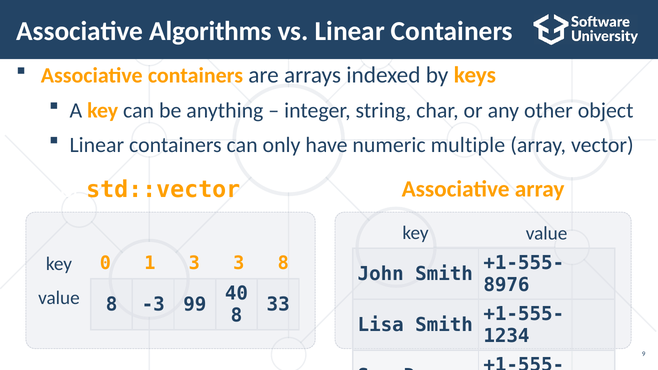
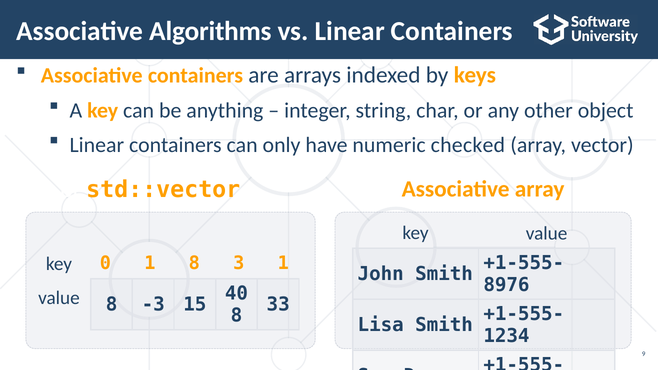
multiple: multiple -> checked (468, 145)
0 1 3: 3 -> 8 (194, 263)
3 8: 8 -> 1 (283, 263)
99: 99 -> 15 (195, 305)
